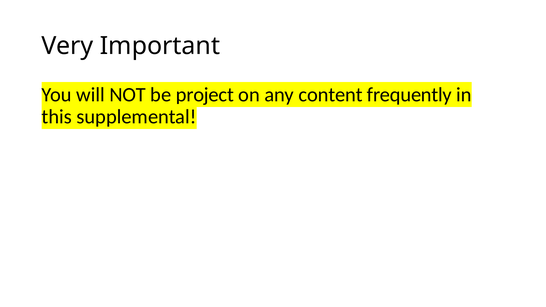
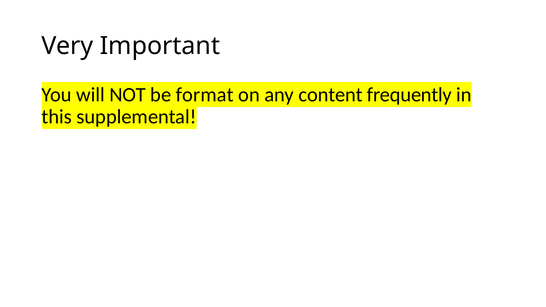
project: project -> format (205, 95)
